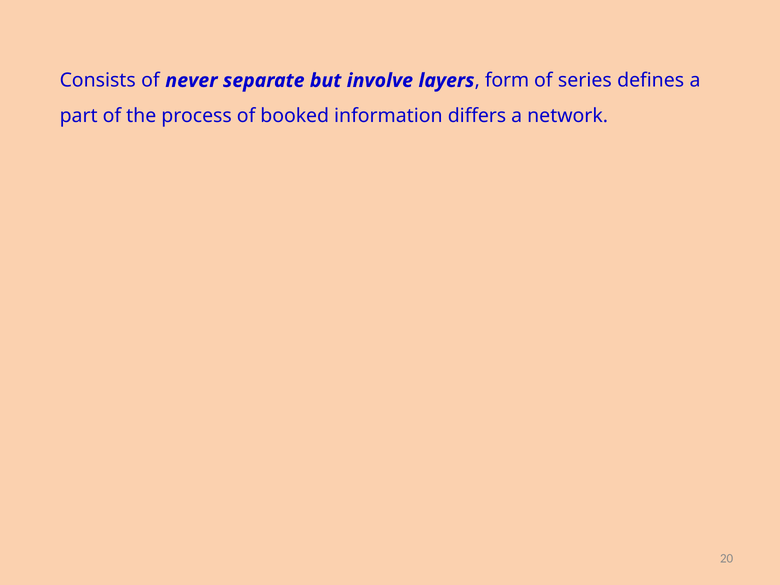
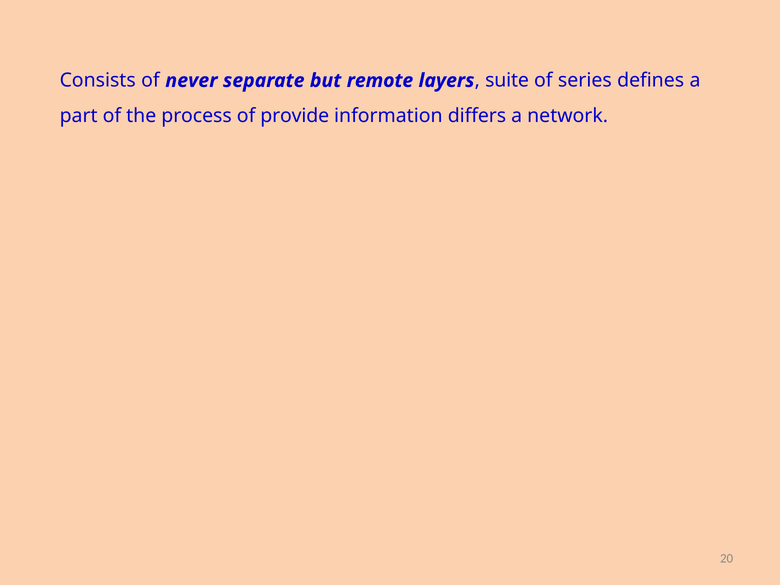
involve: involve -> remote (380, 81)
form: form -> suite (507, 81)
booked: booked -> provide (295, 116)
